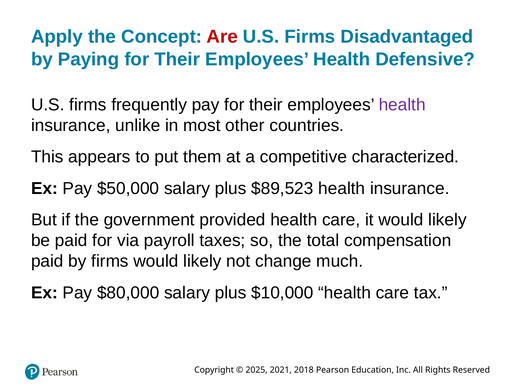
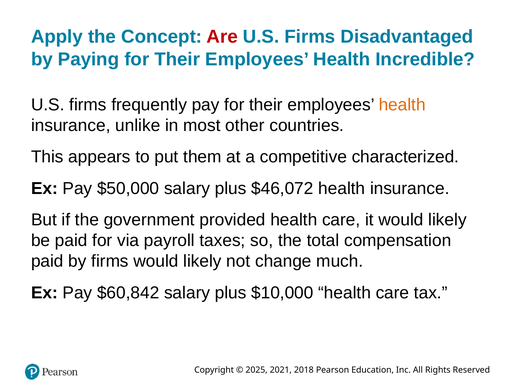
Defensive: Defensive -> Incredible (425, 59)
health colour: purple -> orange (402, 105)
$89,523: $89,523 -> $46,072 (282, 188)
$80,000: $80,000 -> $60,842 (128, 292)
